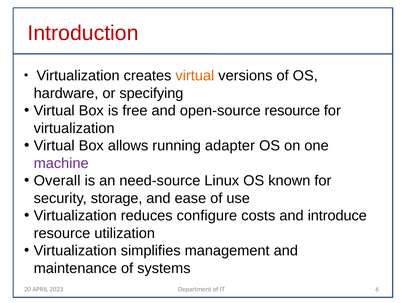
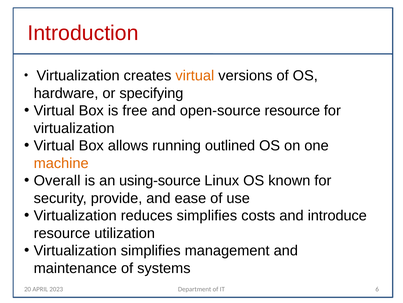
adapter: adapter -> outlined (230, 145)
machine colour: purple -> orange (61, 163)
need-source: need-source -> using-source (160, 180)
storage: storage -> provide (117, 198)
reduces configure: configure -> simplifies (207, 215)
